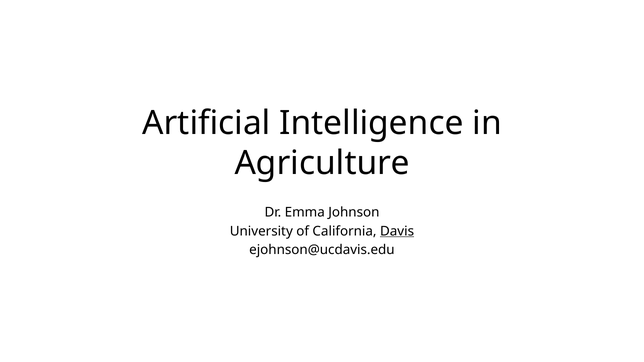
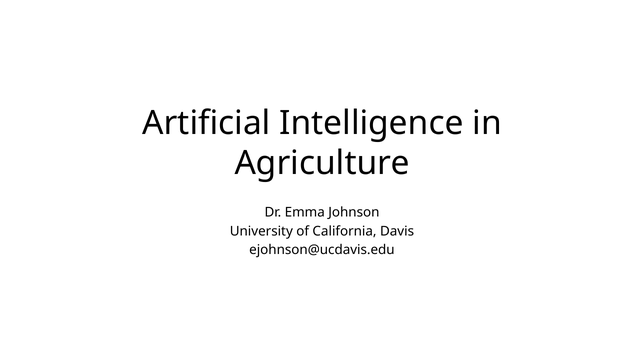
Davis underline: present -> none (397, 231)
